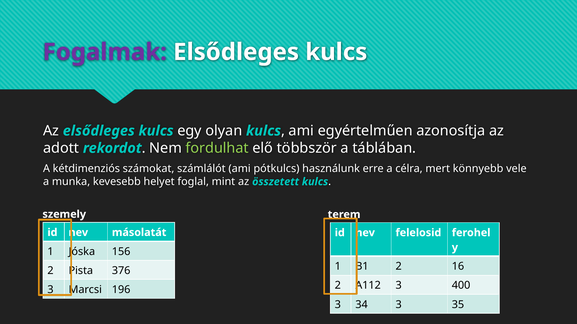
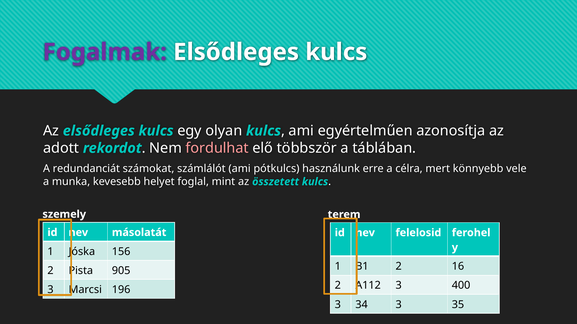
fordulhat colour: light green -> pink (217, 148)
kétdimenziós: kétdimenziós -> redundanciát (86, 169)
376: 376 -> 905 (121, 271)
